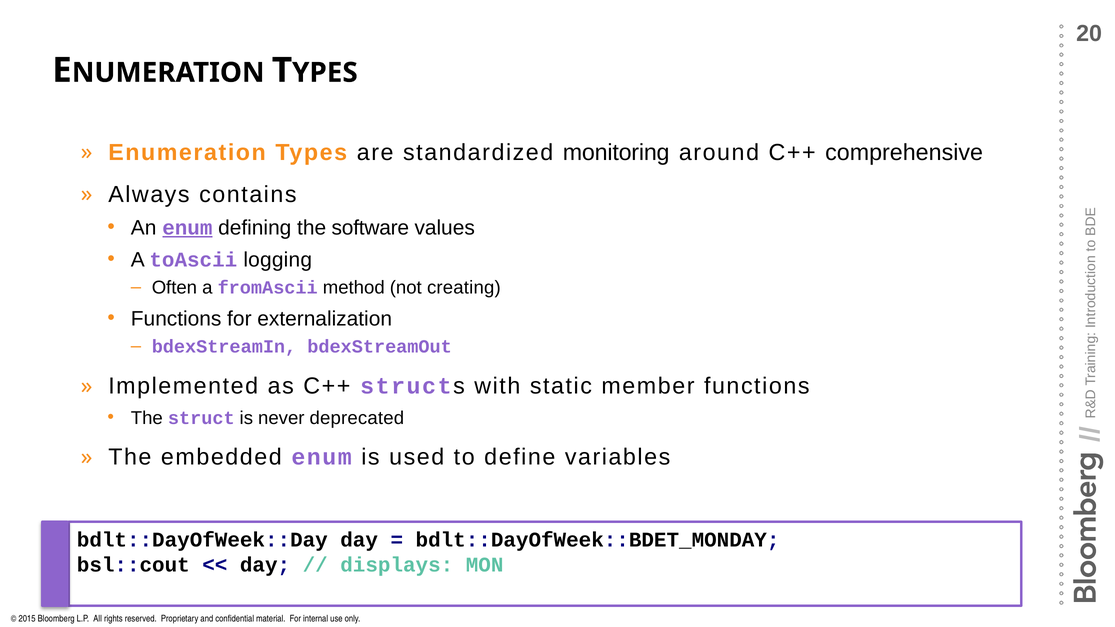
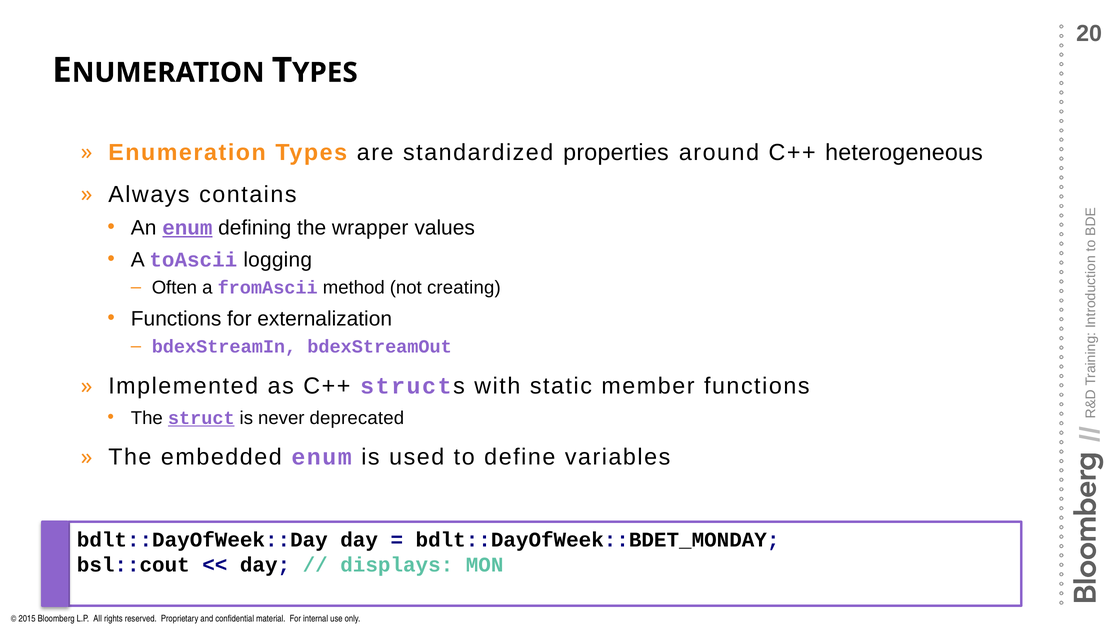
monitoring: monitoring -> properties (616, 153)
comprehensive: comprehensive -> heterogeneous (904, 153)
software: software -> wrapper (370, 228)
struct underline: none -> present (201, 418)
